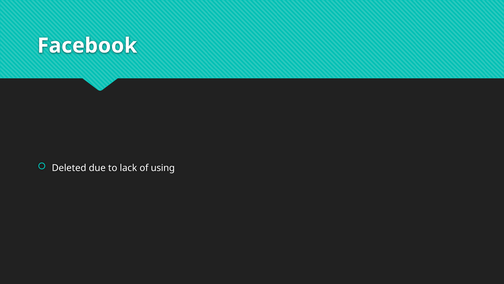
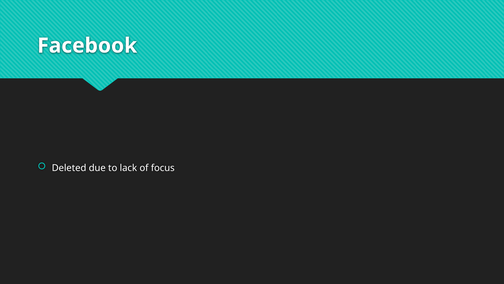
using: using -> focus (163, 168)
